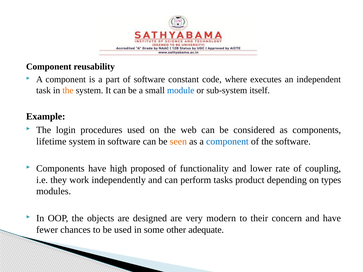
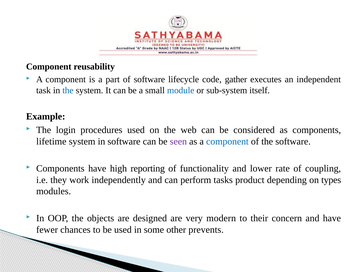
constant: constant -> lifecycle (184, 80)
where: where -> gather (236, 80)
the colour: orange -> blue (68, 90)
seen colour: orange -> purple (178, 142)
proposed: proposed -> reporting (148, 169)
adequate: adequate -> prevents (206, 230)
